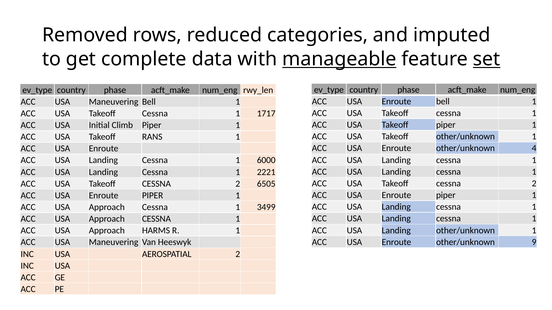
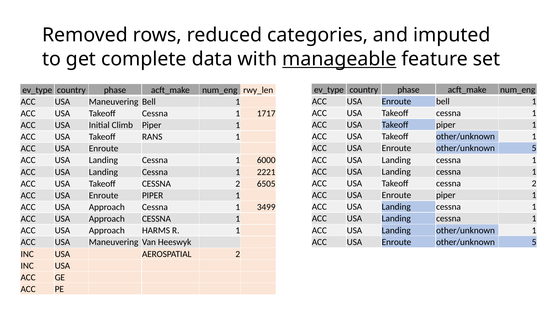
set underline: present -> none (487, 59)
4: 4 -> 5 (534, 149)
9: 9 -> 5 (534, 242)
